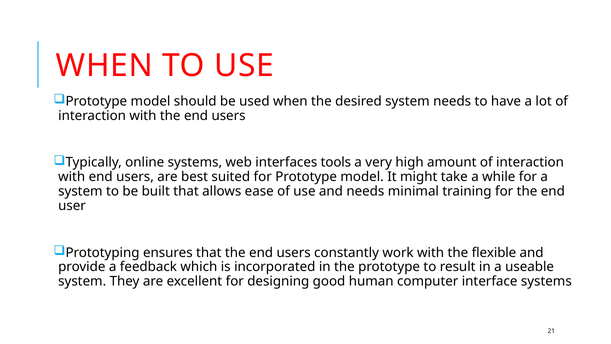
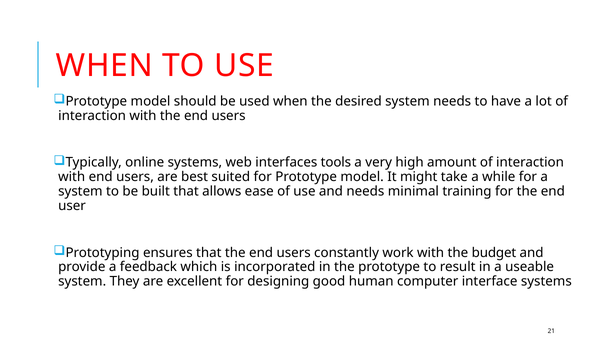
flexible: flexible -> budget (494, 252)
